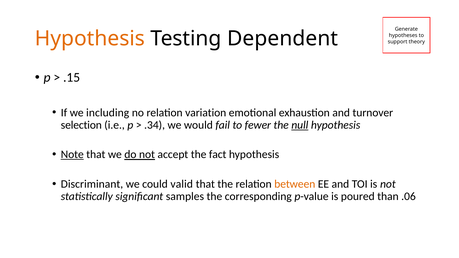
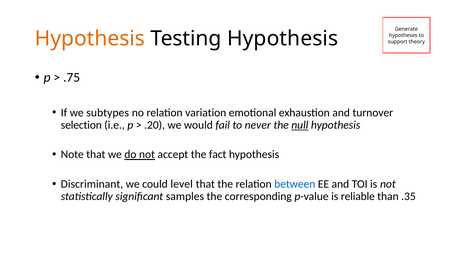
Testing Dependent: Dependent -> Hypothesis (283, 39)
.15: .15 -> .75 (72, 78)
including: including -> subtypes (108, 113)
.34: .34 -> .20 (155, 125)
fewer: fewer -> never (258, 125)
Note underline: present -> none (72, 155)
valid: valid -> level (182, 184)
between colour: orange -> blue (295, 184)
poured: poured -> reliable (358, 197)
.06: .06 -> .35 (408, 197)
